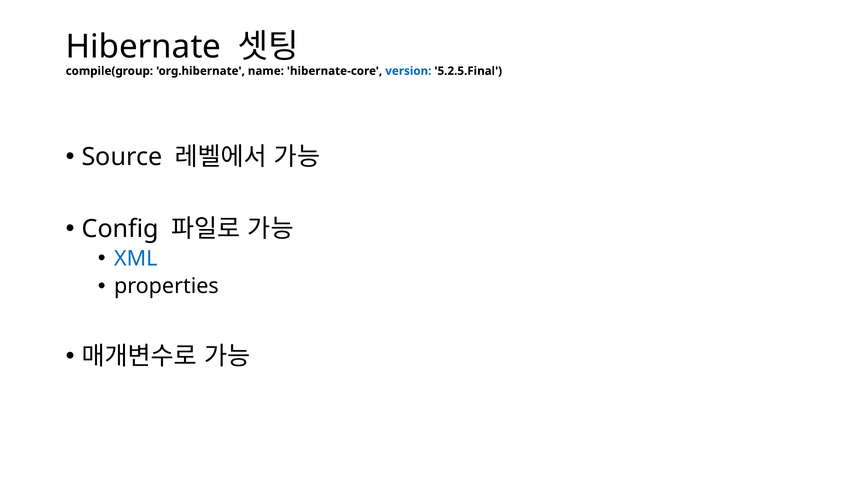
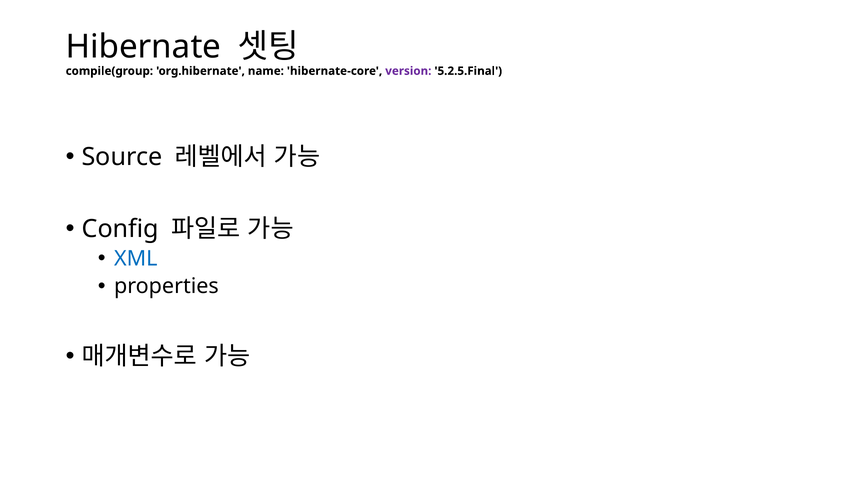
version colour: blue -> purple (408, 71)
